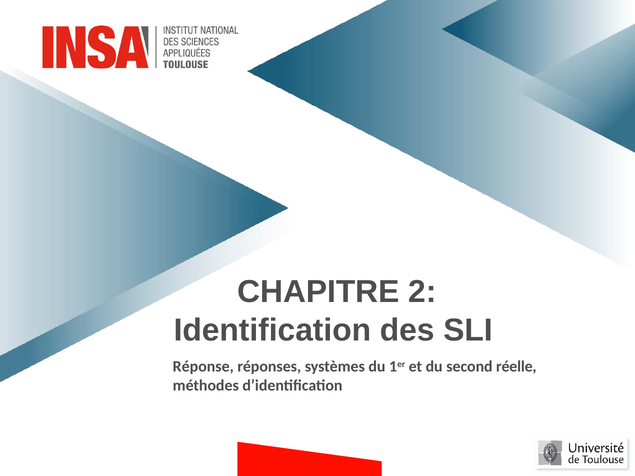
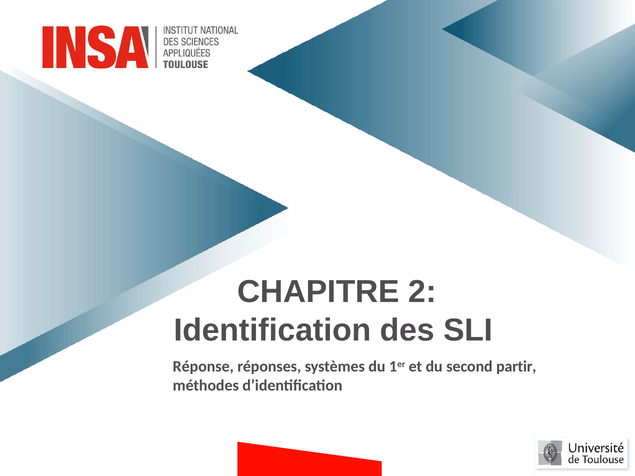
réelle: réelle -> partir (516, 367)
